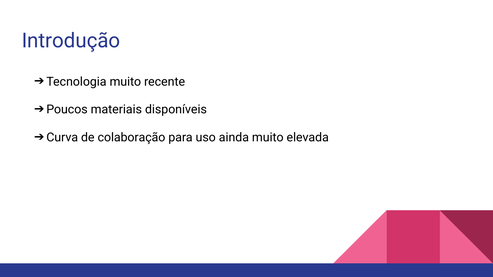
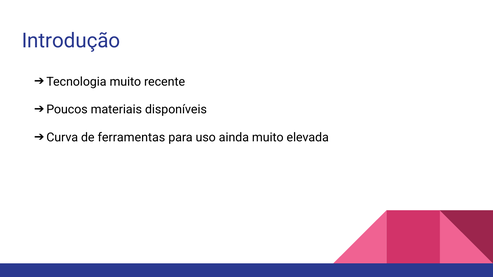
colaboração: colaboração -> ferramentas (131, 138)
